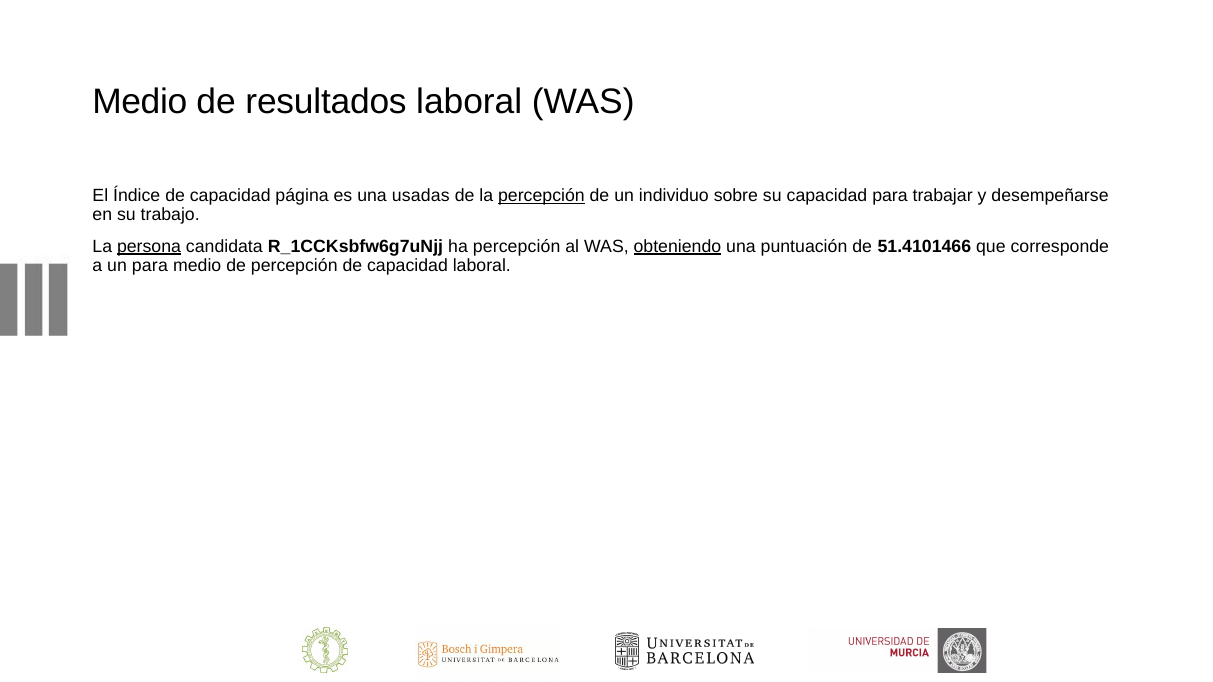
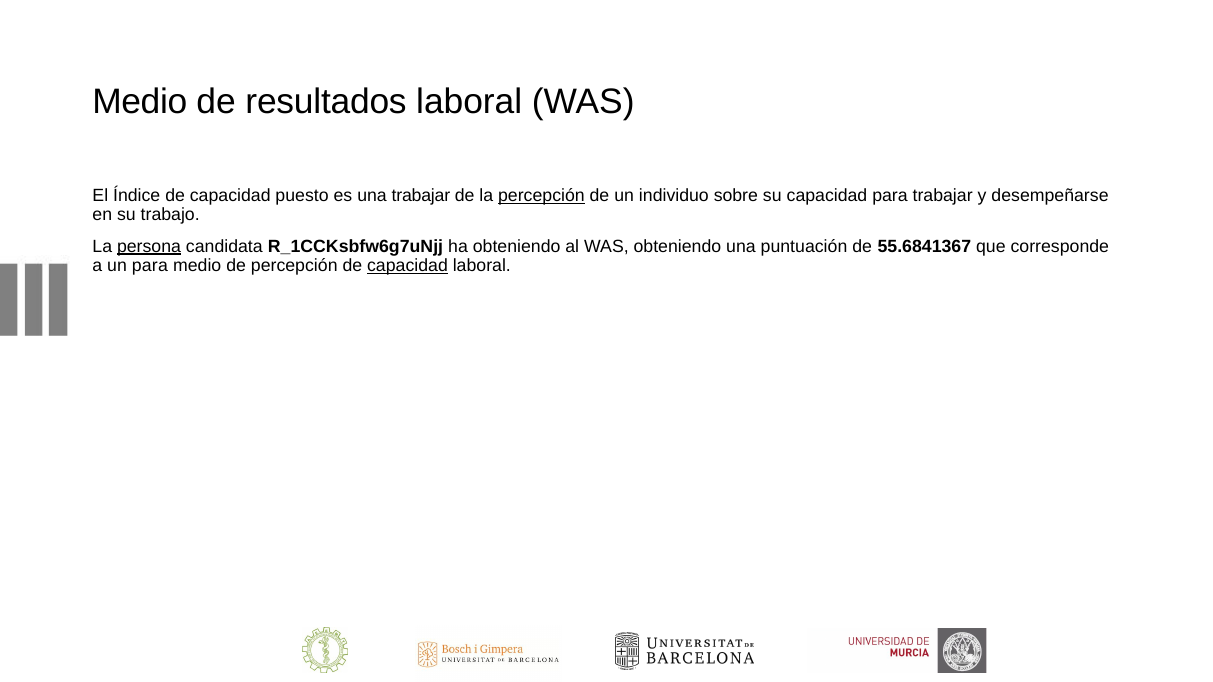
página: página -> puesto (302, 196)
una usadas: usadas -> trabajar (421, 196)
ha percepción: percepción -> obteniendo (517, 247)
obteniendo underline: present -> none (677, 247)
51.4101466: 51.4101466 -> 55.6841367 (924, 247)
capacidad underline: none -> present (408, 266)
